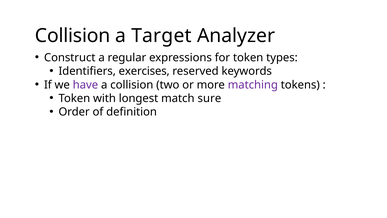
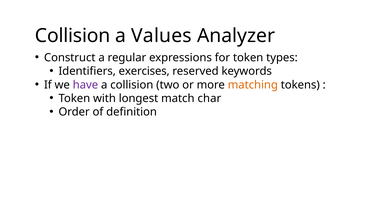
Target: Target -> Values (161, 36)
matching colour: purple -> orange (253, 85)
sure: sure -> char (209, 98)
